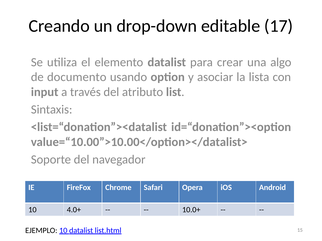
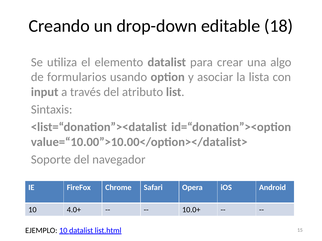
17: 17 -> 18 (279, 26)
documento: documento -> formularios (77, 77)
